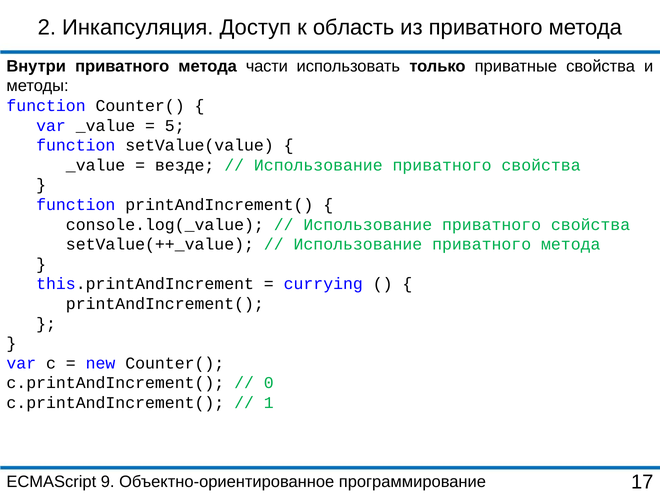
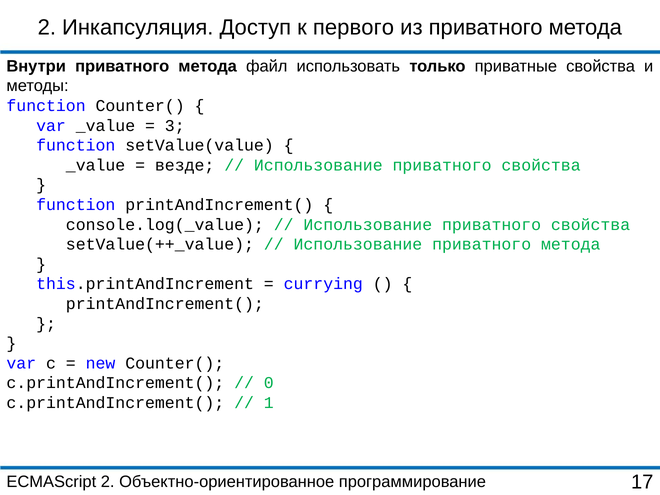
область: область -> первого (353, 28)
части: части -> файл (267, 66)
5: 5 -> 3 (175, 126)
ECMAScript 9: 9 -> 2 (108, 482)
